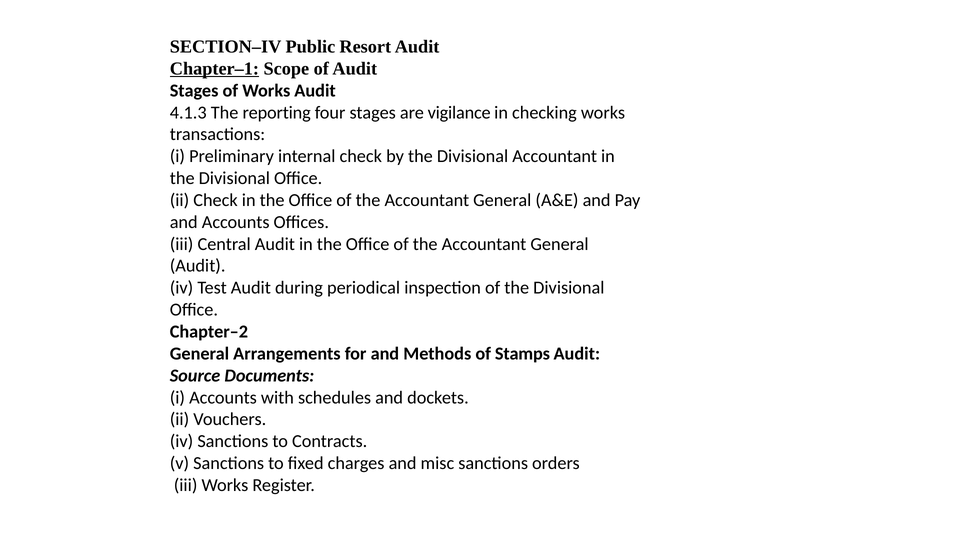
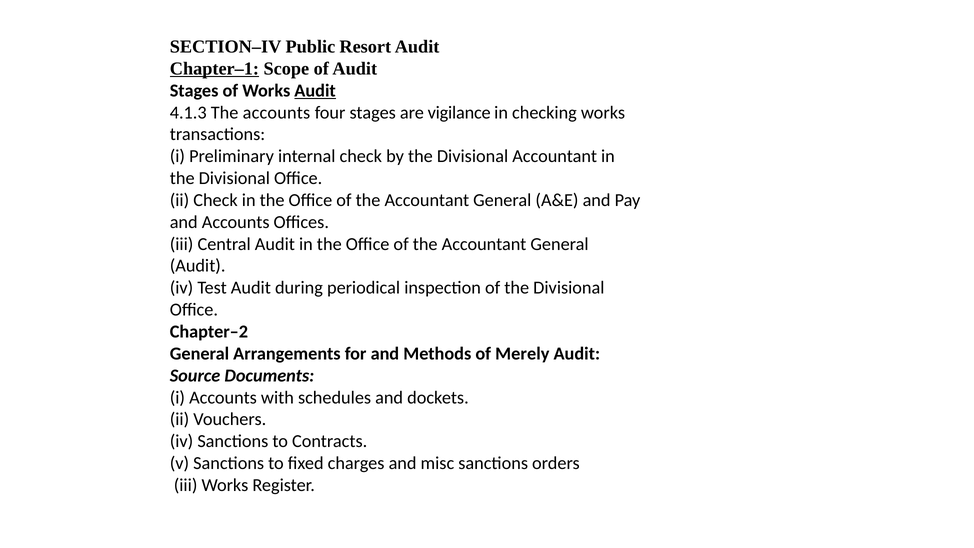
Audit underline: none -> present (315, 91)
The reporting: reporting -> accounts (276, 112)
Stamps: Stamps -> Merely (522, 354)
